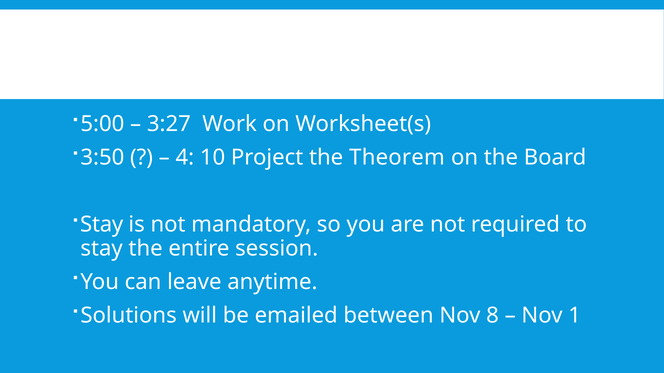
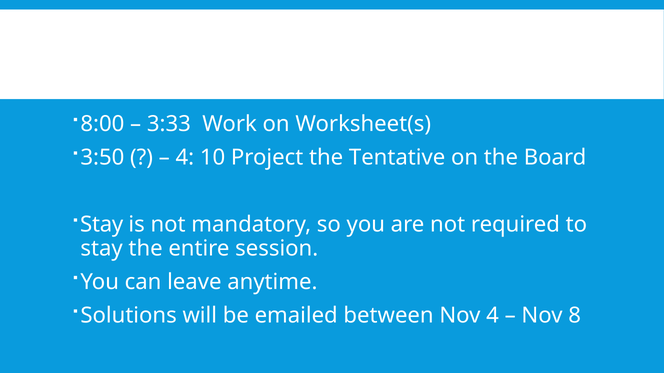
5:00: 5:00 -> 8:00 (102, 124)
3:27: 3:27 -> 3:33 (169, 124)
Theorem: Theorem -> Tentative (397, 157)
Nov 8: 8 -> 4 (493, 316)
1: 1 -> 8 (575, 316)
